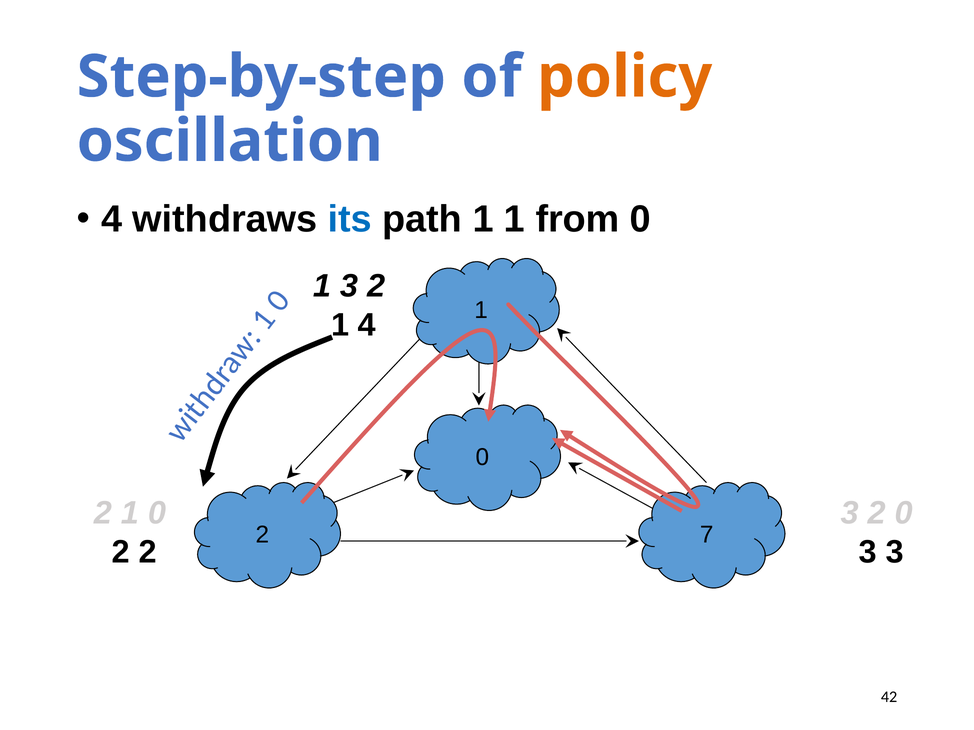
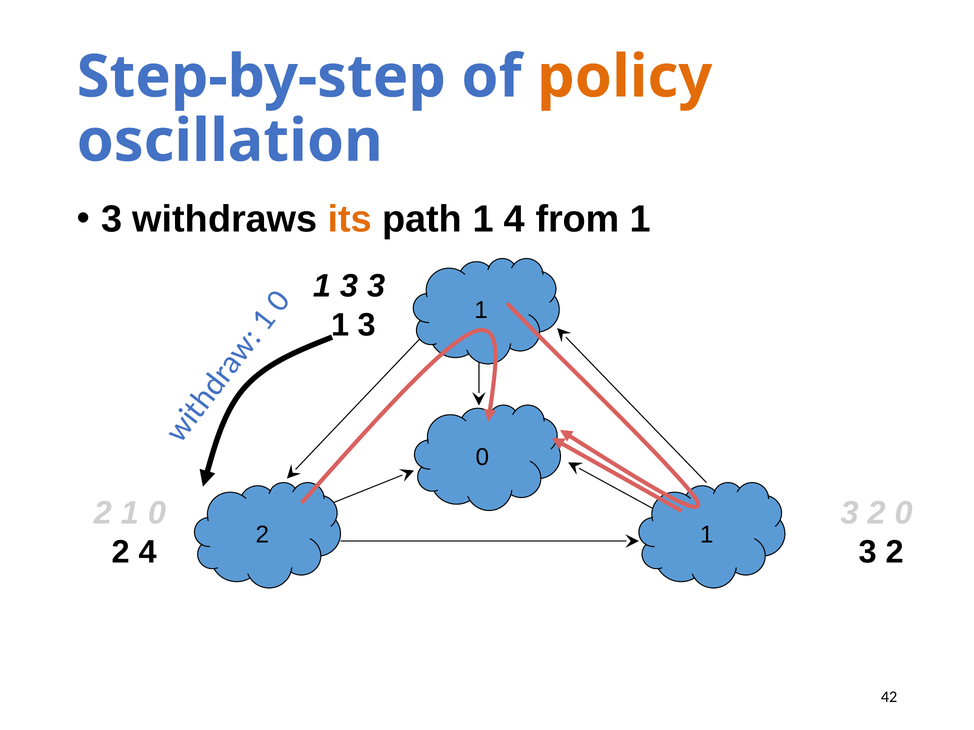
4: 4 -> 3 (112, 220)
its colour: blue -> orange (350, 220)
1 1: 1 -> 4 (514, 220)
from 0: 0 -> 1 (640, 220)
2: 2 -> 3 (376, 286)
4: 4 -> 3 (367, 325)
7: 7 -> 1 (707, 535)
2 2: 2 -> 4 (148, 552)
3: 3 -> 2 (895, 552)
